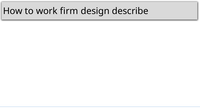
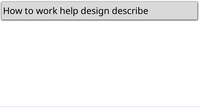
firm: firm -> help (69, 11)
